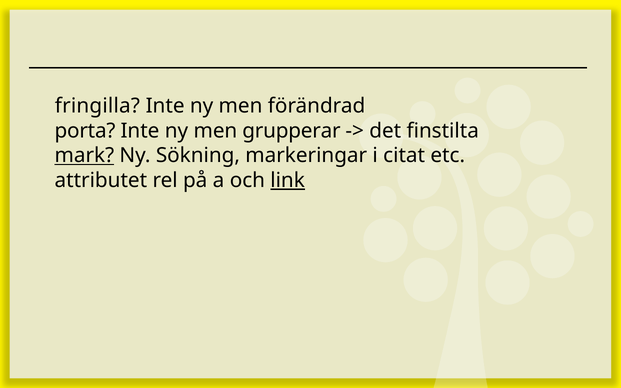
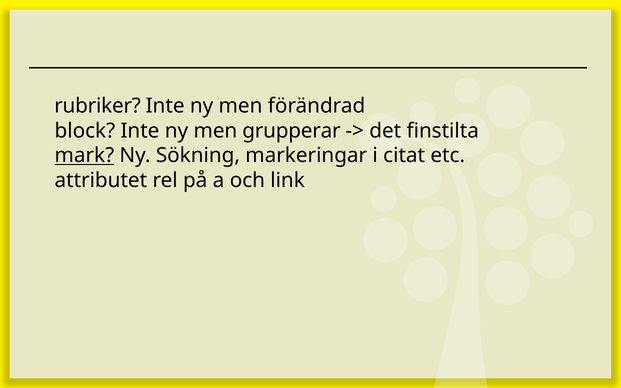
fringilla: fringilla -> rubriker (98, 106)
porta: porta -> block (85, 131)
link underline: present -> none (288, 180)
